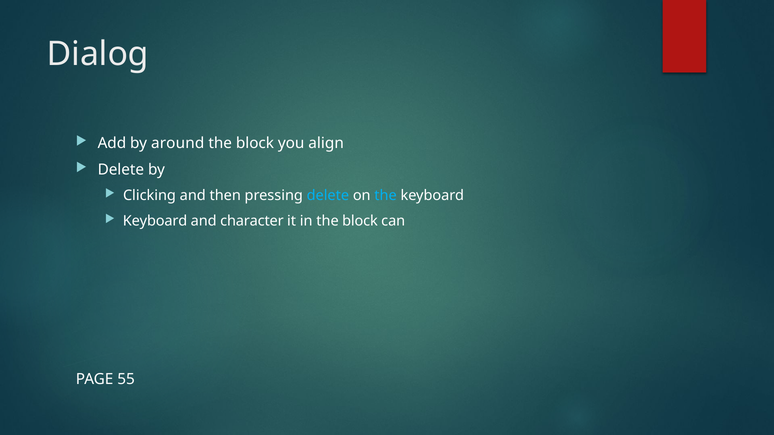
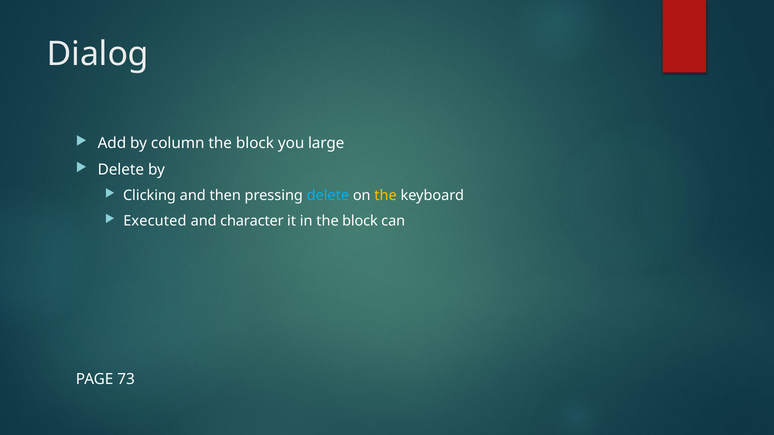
around: around -> column (178, 143)
align: align -> large (326, 143)
the colour: light blue -> yellow (386, 196)
Keyboard: Keyboard -> Executed (155, 221)
55: 55 -> 73 (126, 380)
